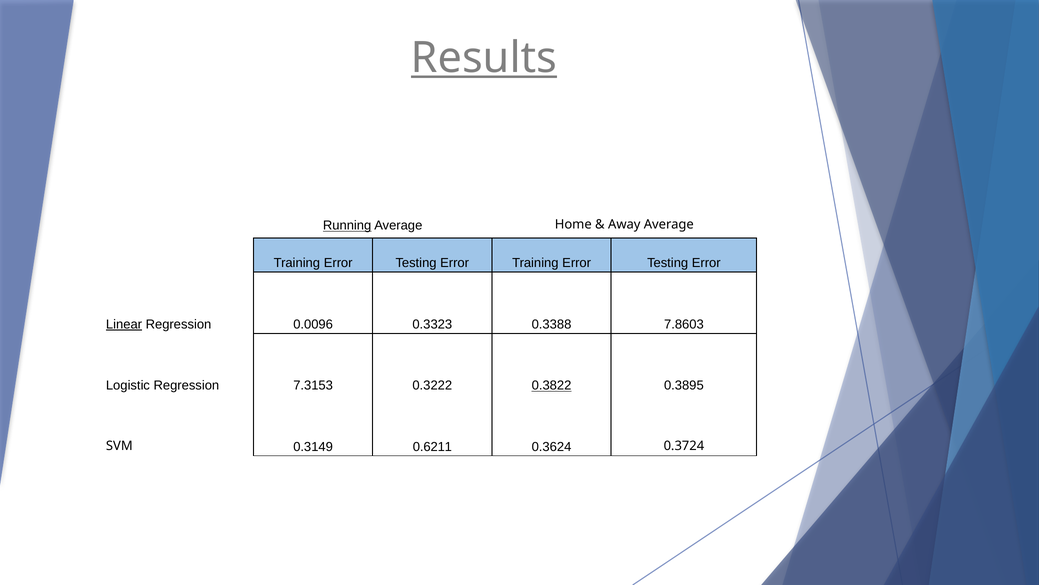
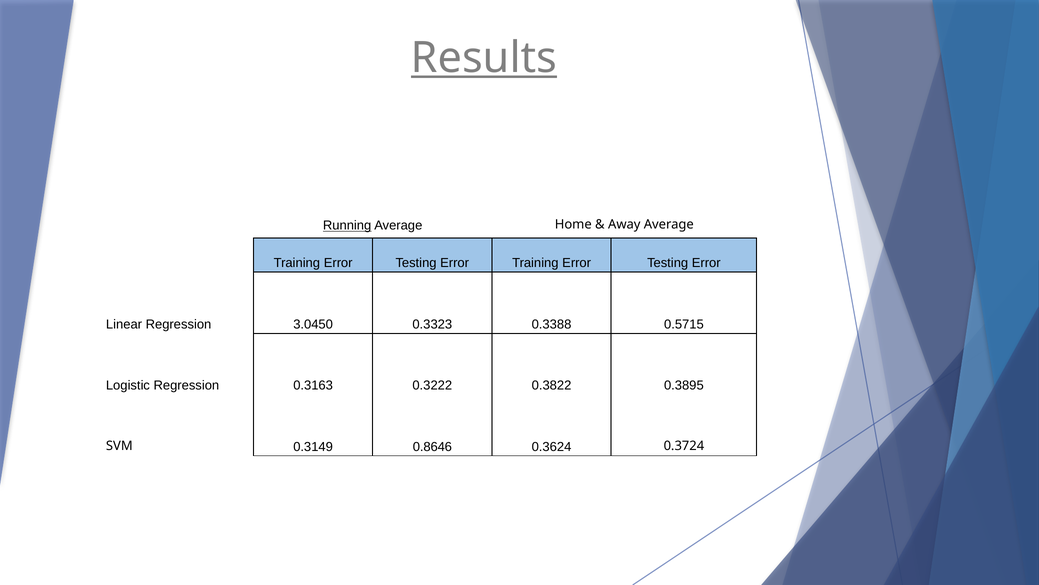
Linear underline: present -> none (124, 324)
0.0096: 0.0096 -> 3.0450 (313, 324)
7.8603: 7.8603 -> 0.5715 (684, 324)
7.3153: 7.3153 -> 0.3163 (313, 385)
0.3822 underline: present -> none (552, 385)
0.6211: 0.6211 -> 0.8646 (432, 446)
